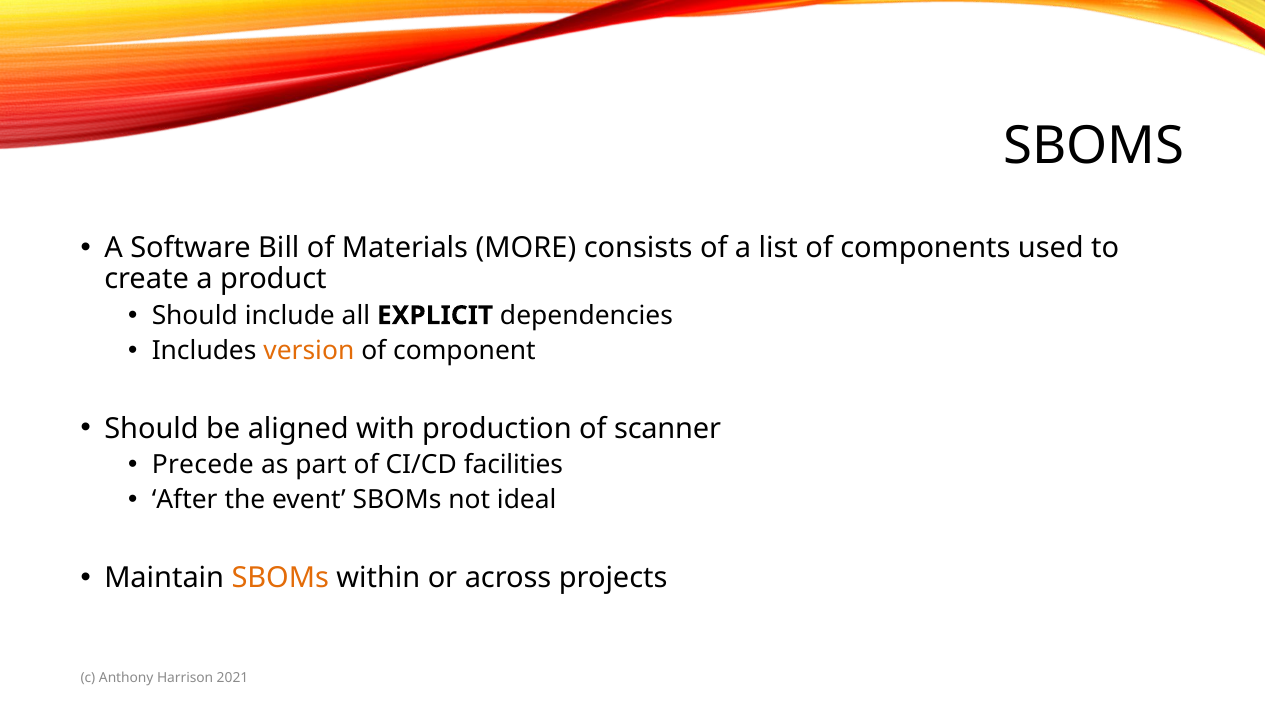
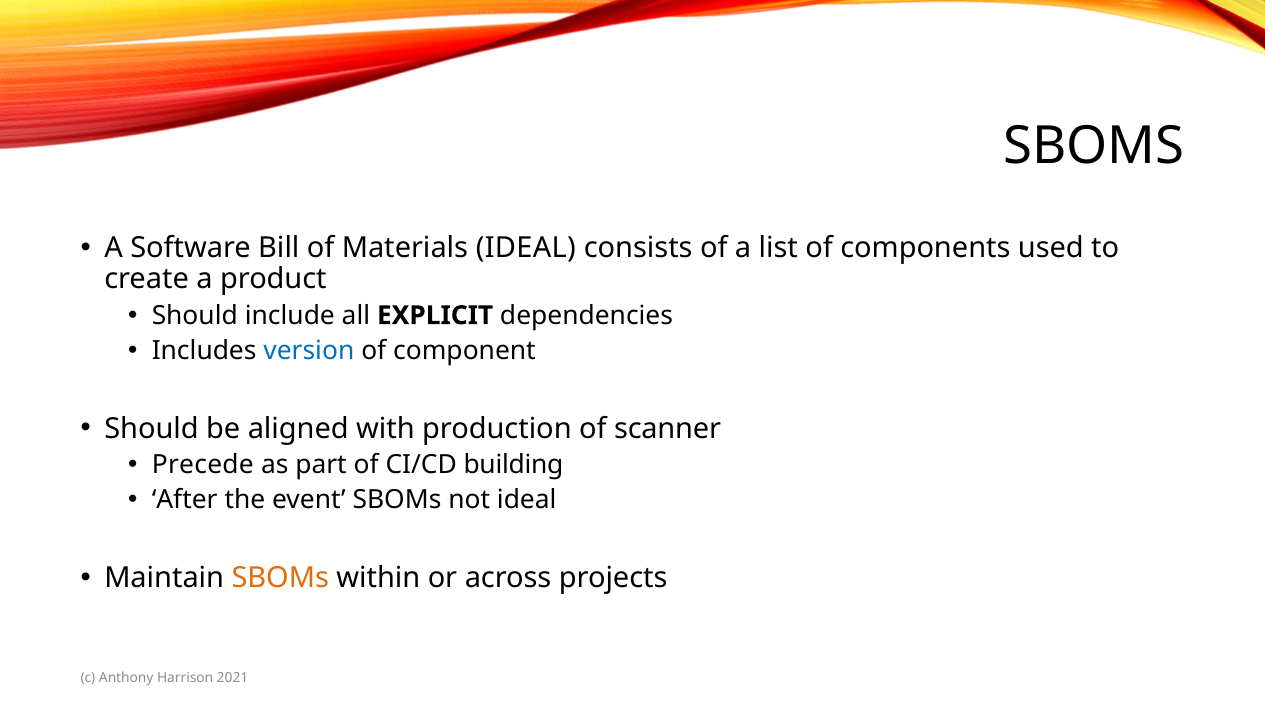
Materials MORE: MORE -> IDEAL (526, 248)
version colour: orange -> blue (309, 351)
facilities: facilities -> building (513, 465)
